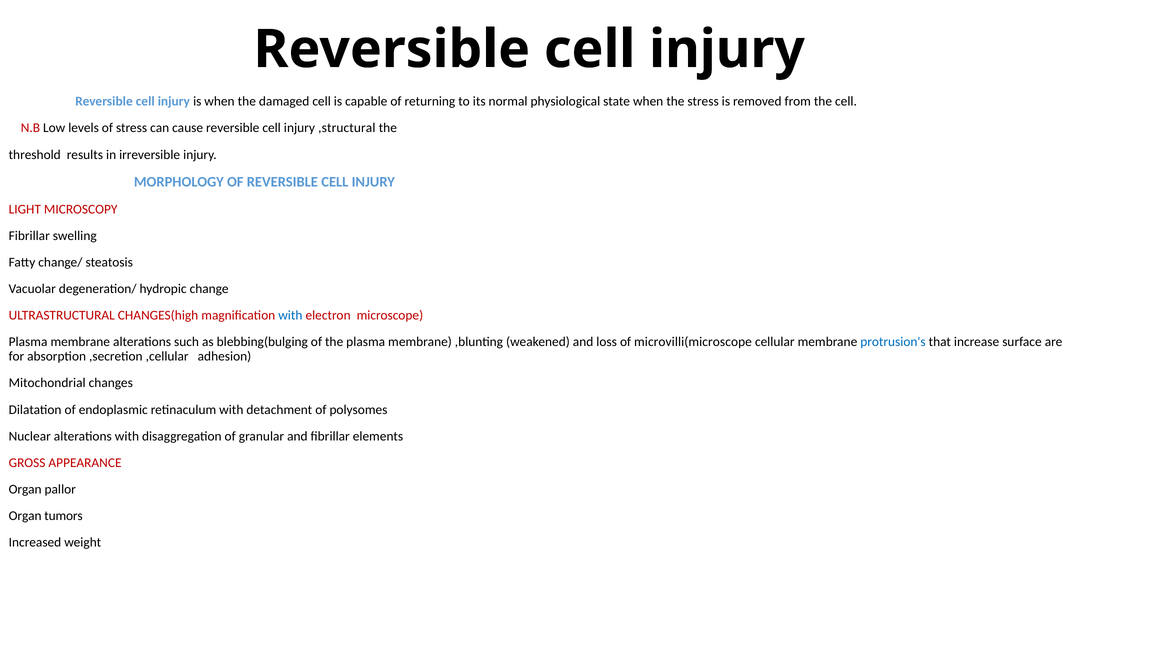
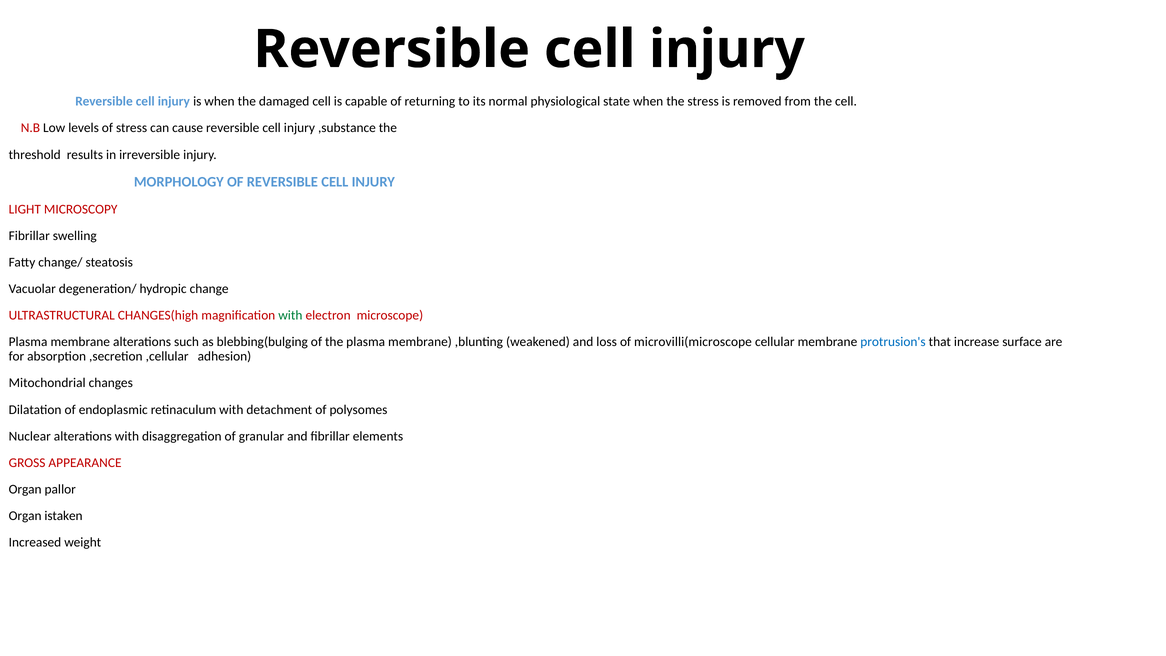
,structural: ,structural -> ,substance (347, 128)
with colour: blue -> green (290, 315)
tumors: tumors -> istaken (64, 516)
